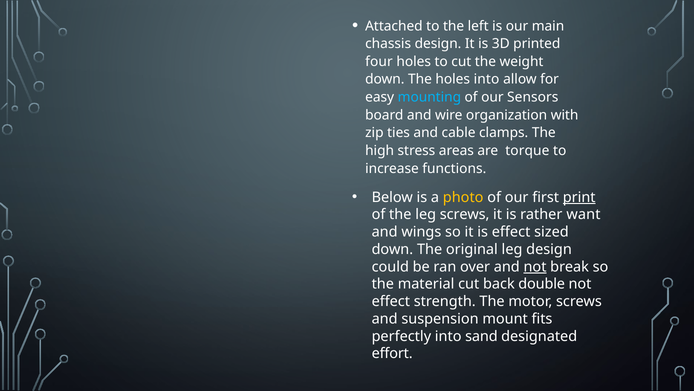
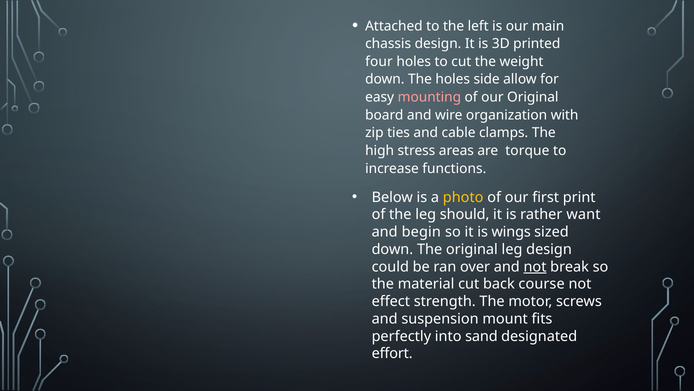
holes into: into -> side (487, 79)
mounting colour: light blue -> pink (429, 97)
our Sensors: Sensors -> Original (533, 97)
print underline: present -> none (579, 197)
leg screws: screws -> should (465, 214)
wings: wings -> begin (421, 232)
is effect: effect -> wings (511, 232)
double: double -> course (542, 284)
